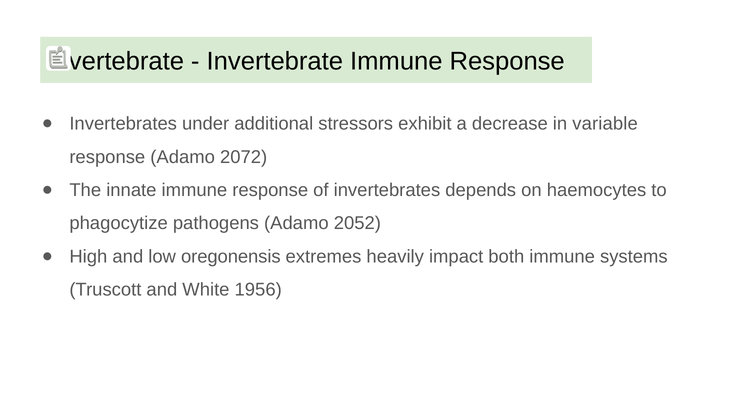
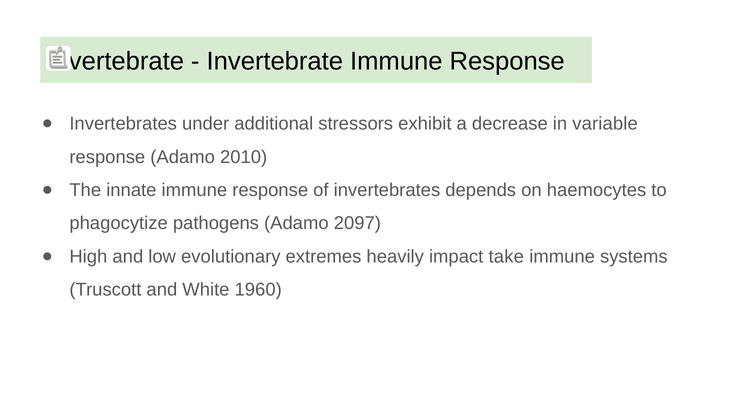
2072: 2072 -> 2010 (244, 157)
2052: 2052 -> 2097 (357, 223)
oregonensis: oregonensis -> evolutionary (231, 257)
both: both -> take (506, 257)
1956: 1956 -> 1960 (258, 290)
